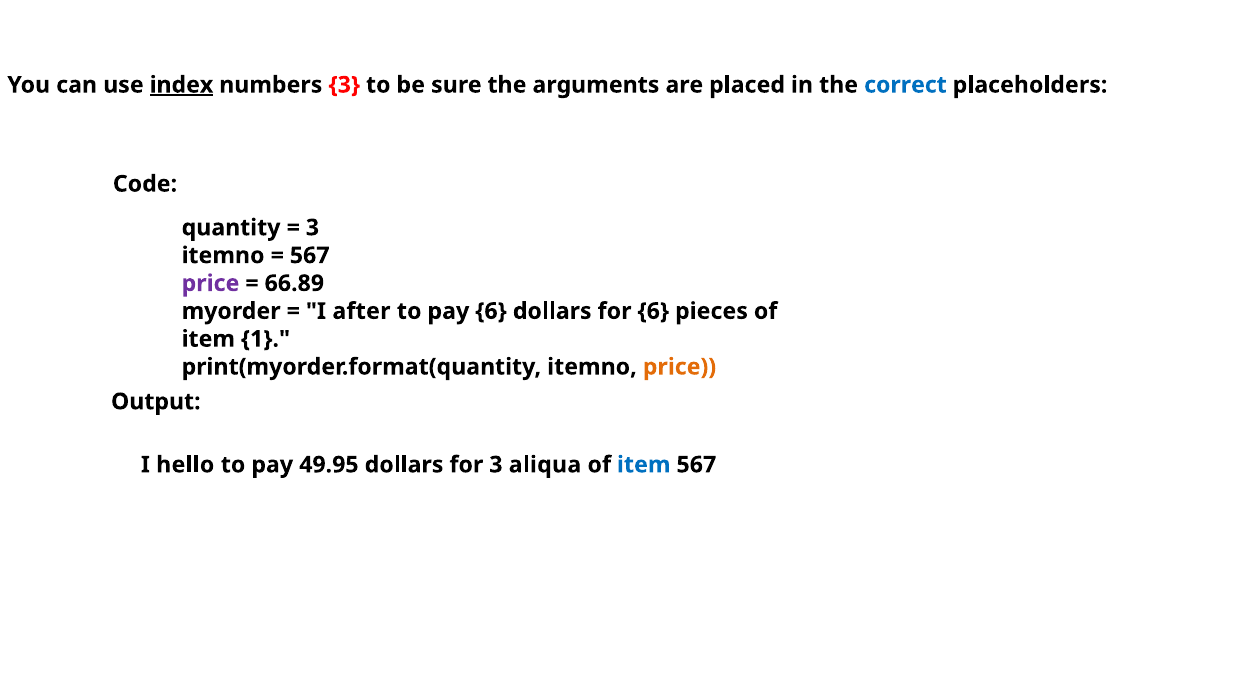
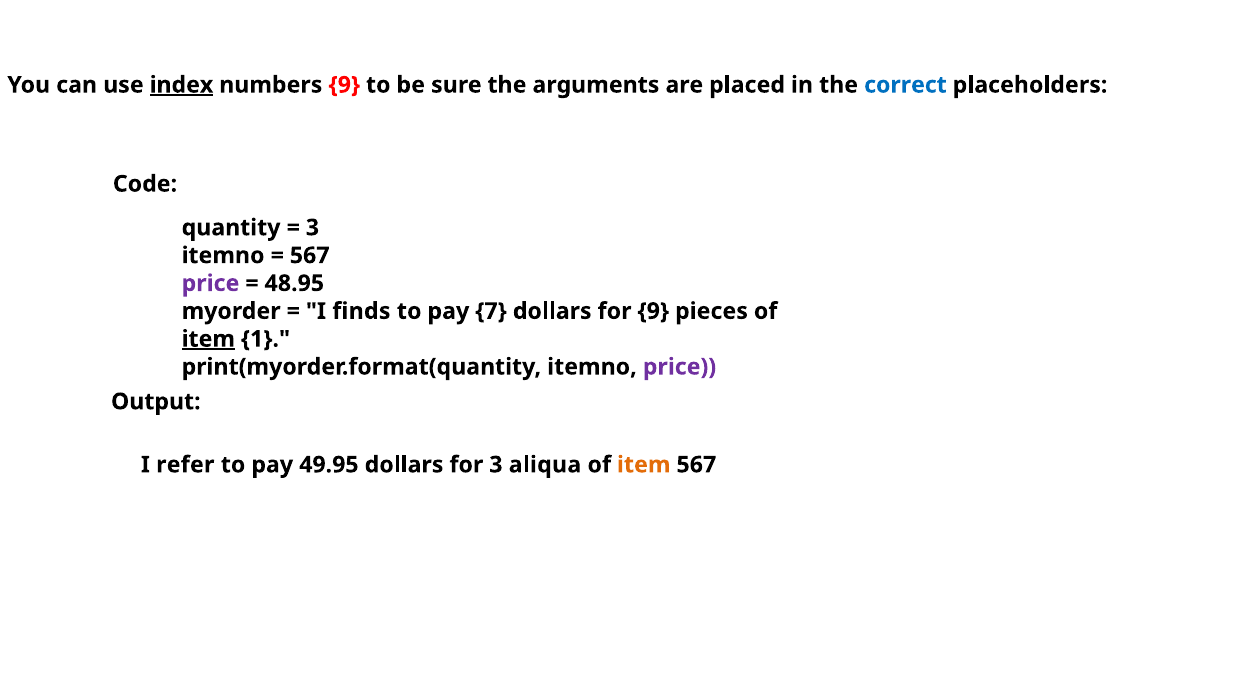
numbers 3: 3 -> 9 (344, 85)
66.89: 66.89 -> 48.95 (294, 283)
after: after -> finds (361, 311)
pay 6: 6 -> 7 (491, 311)
for 6: 6 -> 9 (653, 311)
item underline: none -> present (208, 339)
price colour: orange -> purple (679, 367)
hello: hello -> refer (185, 465)
item colour: blue -> orange (644, 465)
